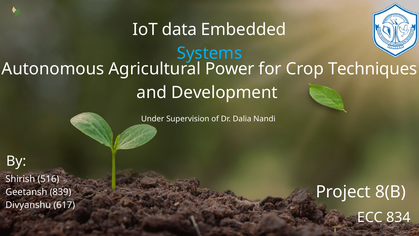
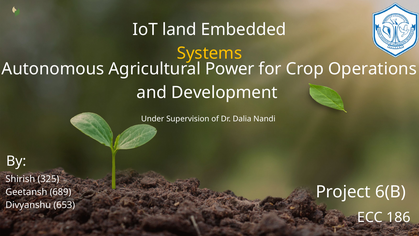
data: data -> land (179, 30)
Systems colour: light blue -> yellow (209, 53)
Techniques: Techniques -> Operations (372, 69)
516: 516 -> 325 (48, 179)
8(B: 8(B -> 6(B (390, 192)
839: 839 -> 689 (60, 192)
617: 617 -> 653 (64, 205)
834: 834 -> 186 (398, 217)
